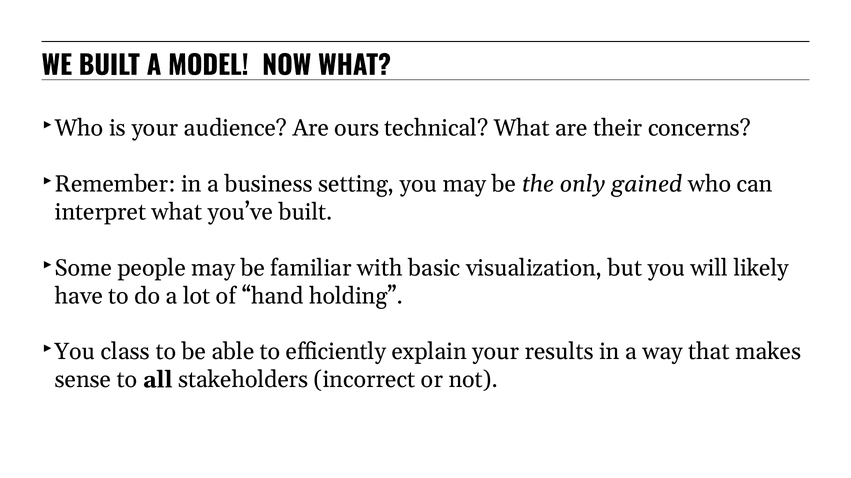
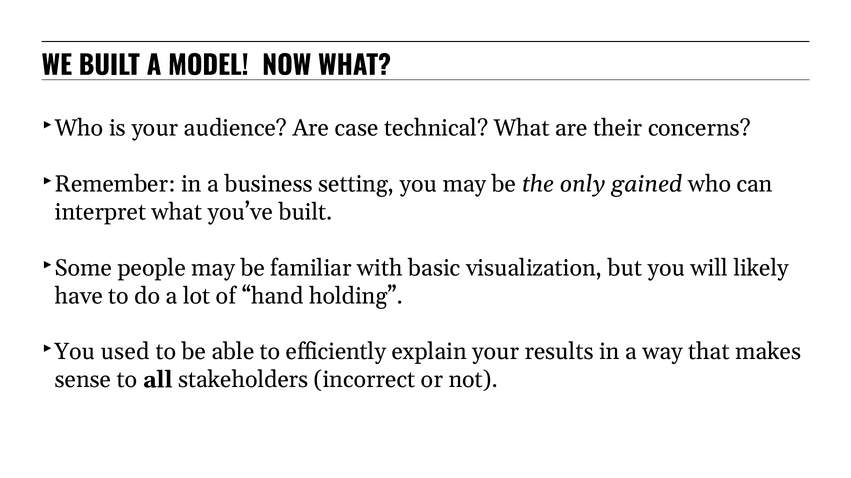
ours: ours -> case (357, 128)
class: class -> used (125, 352)
